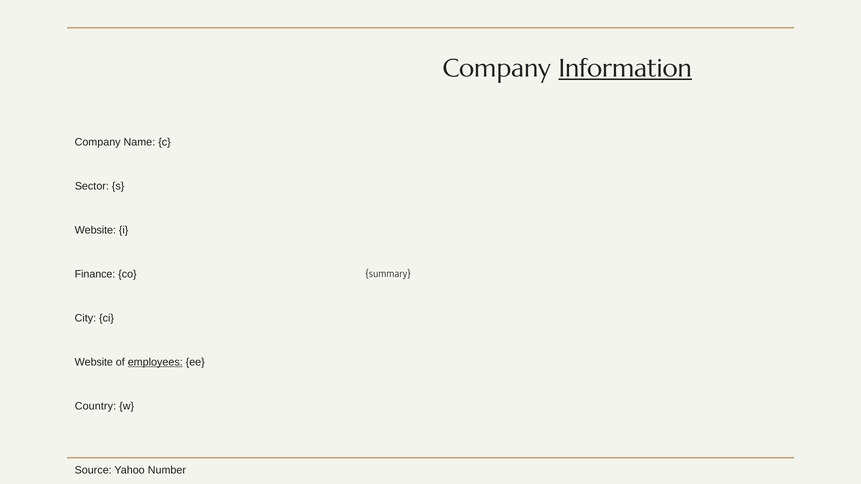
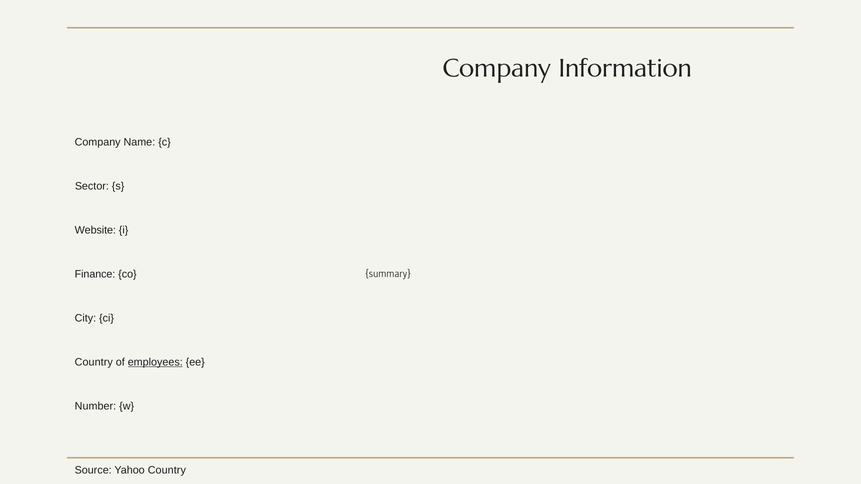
Information underline: present -> none (625, 68)
Website: Website -> Country (94, 362)
Country: Country -> Number (95, 406)
Yahoo Number: Number -> Country (167, 470)
